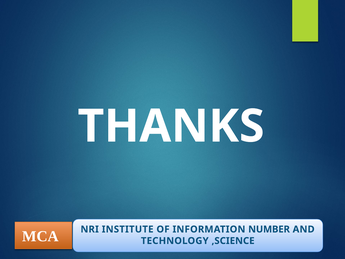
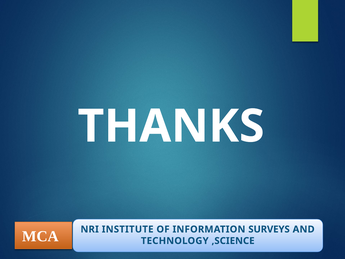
NUMBER: NUMBER -> SURVEYS (269, 229)
